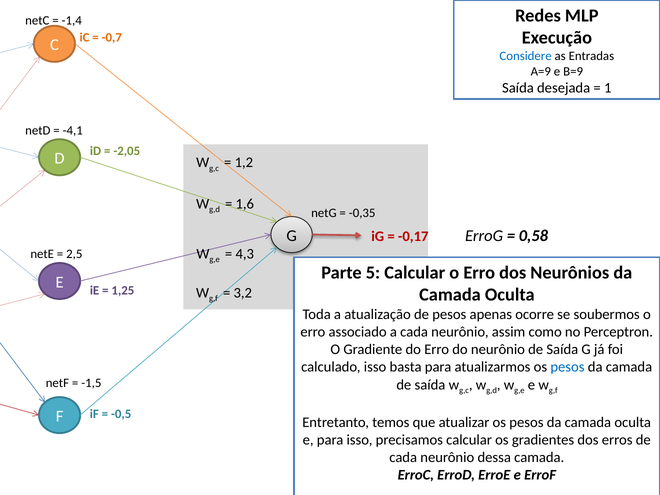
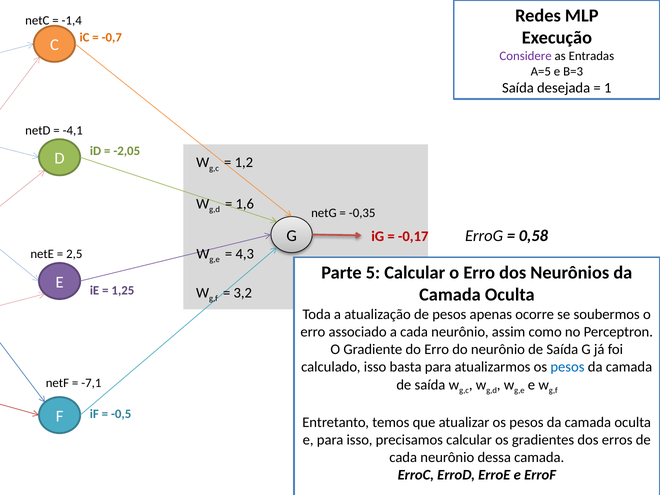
Considere colour: blue -> purple (526, 56)
A=9: A=9 -> A=5 (541, 71)
B=9: B=9 -> B=3 (573, 71)
-1,5: -1,5 -> -7,1 (91, 383)
